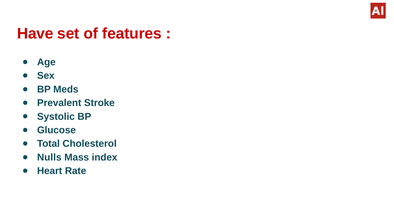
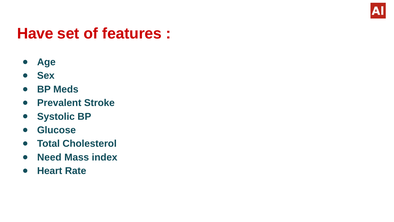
Nulls: Nulls -> Need (49, 157)
